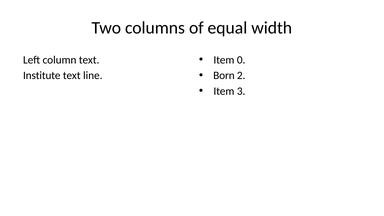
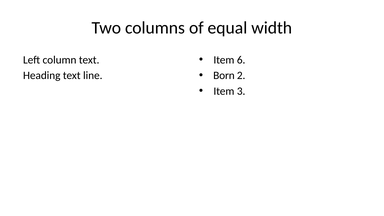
0: 0 -> 6 (241, 60)
Institute: Institute -> Heading (42, 76)
